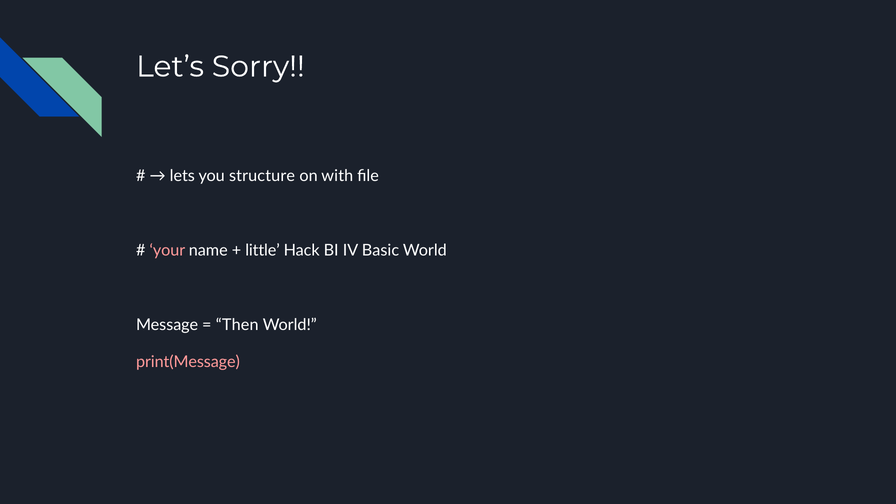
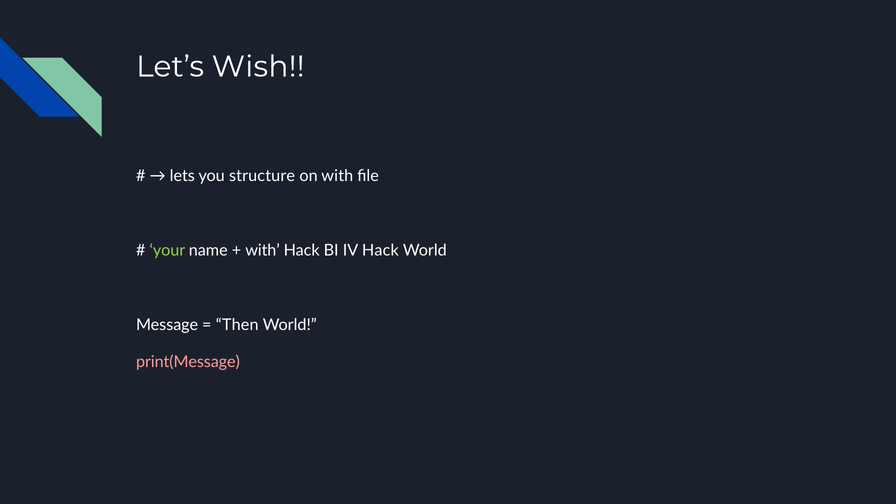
Sorry: Sorry -> Wish (258, 67)
your colour: pink -> light green (167, 251)
little: little -> with (262, 251)
IV Basic: Basic -> Hack (380, 251)
